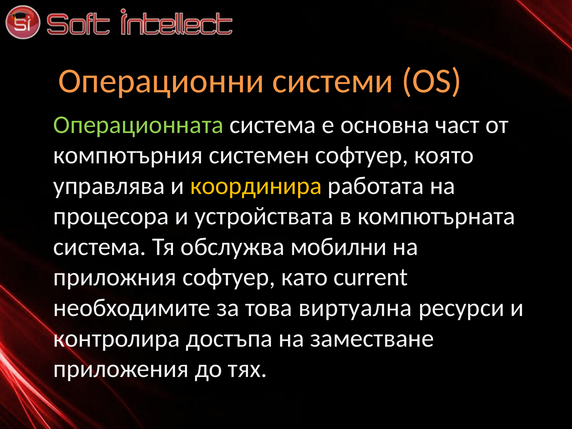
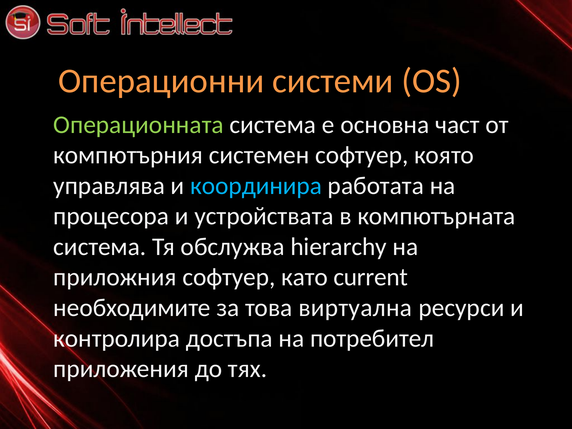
координира colour: yellow -> light blue (256, 186)
мобилни: мобилни -> hierarchy (339, 247)
заместване: заместване -> потребител (372, 338)
